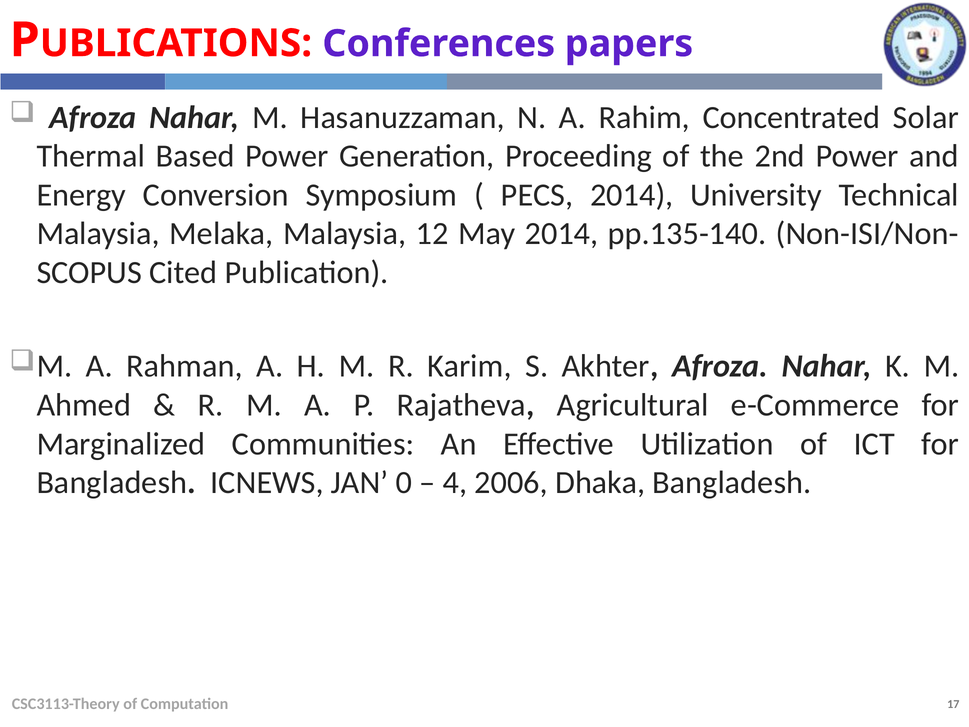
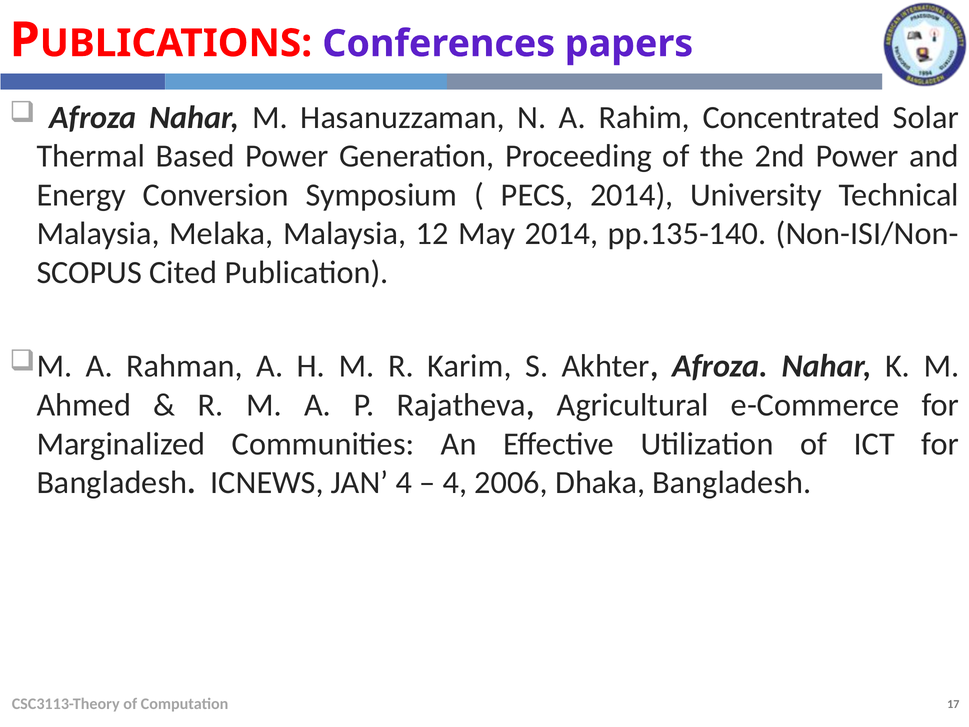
JAN 0: 0 -> 4 (404, 482)
